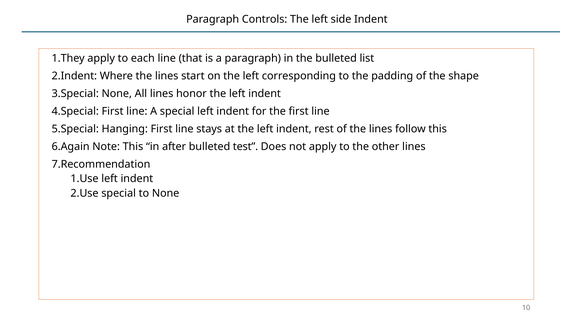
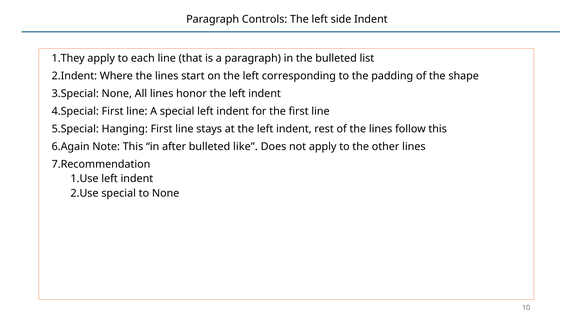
test: test -> like (245, 146)
